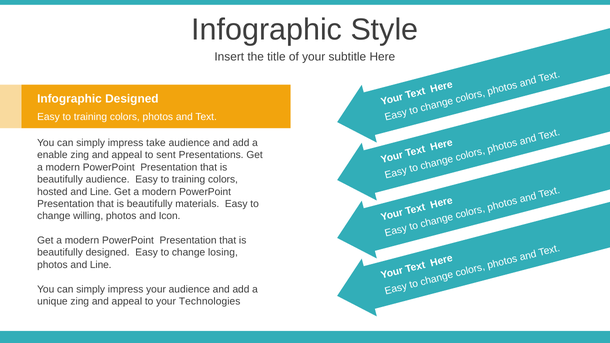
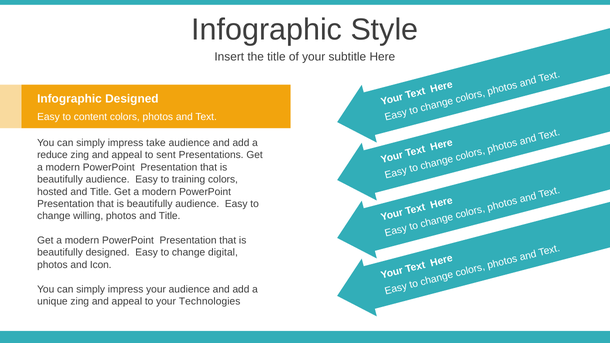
training: training -> content (90, 117)
enable: enable -> reduce (52, 155)
Line: Line -> Title (101, 192)
materials: materials -> audience (197, 204)
photos and Icon: Icon -> Title (170, 216)
losing: losing -> digital (223, 253)
photos and Line: Line -> Icon (101, 265)
